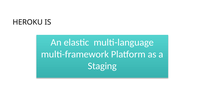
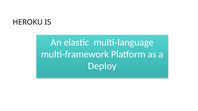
Staging: Staging -> Deploy (102, 66)
